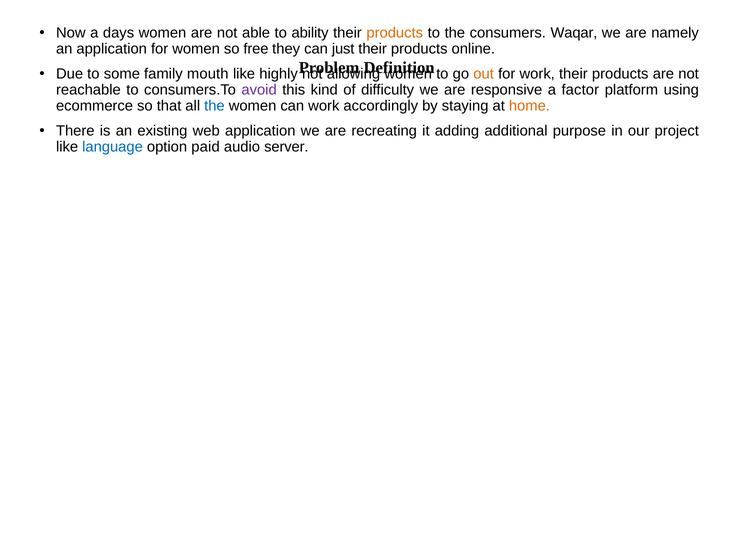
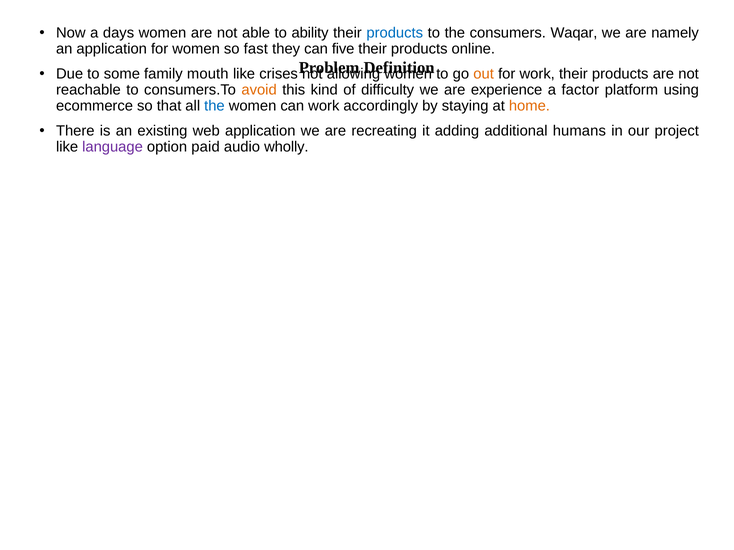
products colour: orange -> blue (395, 33)
free: free -> fast (256, 49)
just: just -> five (343, 49)
highly: highly -> crises (279, 74)
avoid colour: purple -> orange (259, 90)
responsive: responsive -> experience (507, 90)
purpose: purpose -> humans (579, 131)
language colour: blue -> purple (113, 147)
server: server -> wholly (286, 147)
